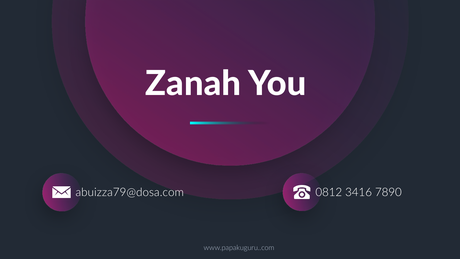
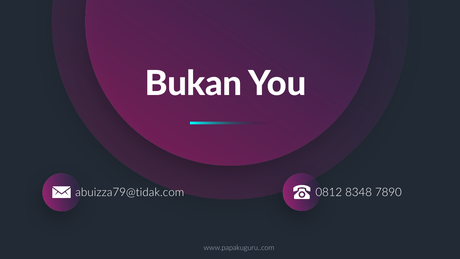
Zanah: Zanah -> Bukan (193, 84)
abuizza79@dosa.com: abuizza79@dosa.com -> abuizza79@tidak.com (130, 192)
3416: 3416 -> 8348 (359, 192)
